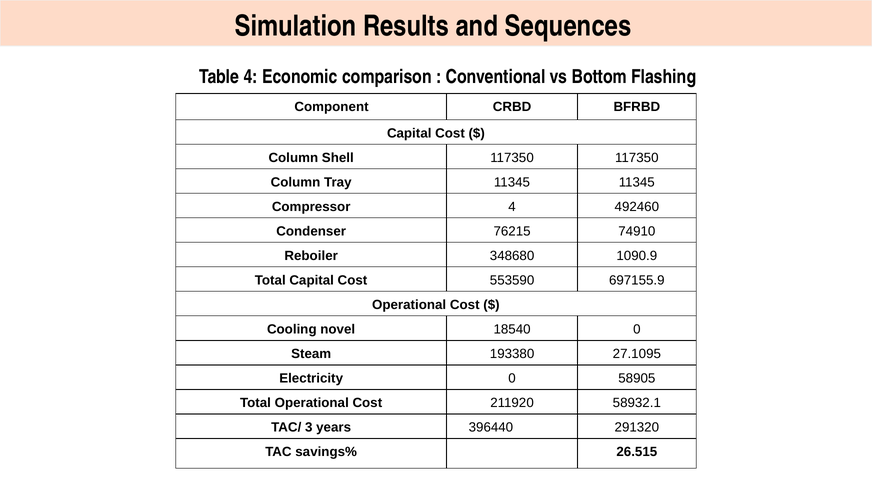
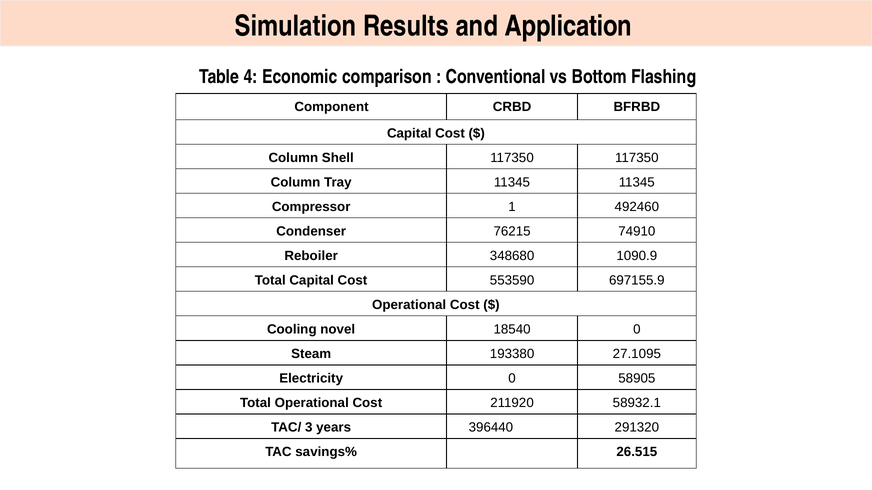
Sequences: Sequences -> Application (568, 26)
Compressor 4: 4 -> 1 (512, 207)
